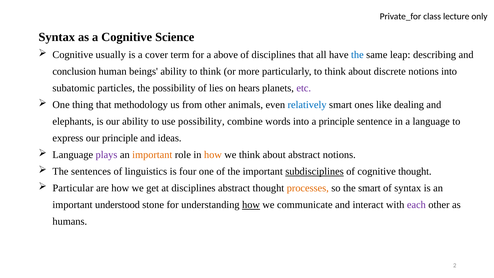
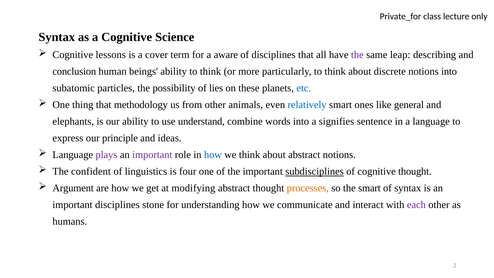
usually: usually -> lessons (111, 55)
above: above -> aware (226, 55)
the colour: blue -> purple (357, 55)
hears: hears -> these (249, 88)
etc colour: purple -> blue (304, 88)
dealing: dealing -> general (409, 105)
use possibility: possibility -> understand (201, 121)
a principle: principle -> signifies (336, 121)
important colour: orange -> purple (152, 155)
how colour: orange -> blue (213, 155)
sentences: sentences -> confident (91, 171)
Particular: Particular -> Argument (73, 188)
at disciplines: disciplines -> modifying (193, 188)
important understood: understood -> disciplines (117, 205)
how underline: present -> none (251, 205)
